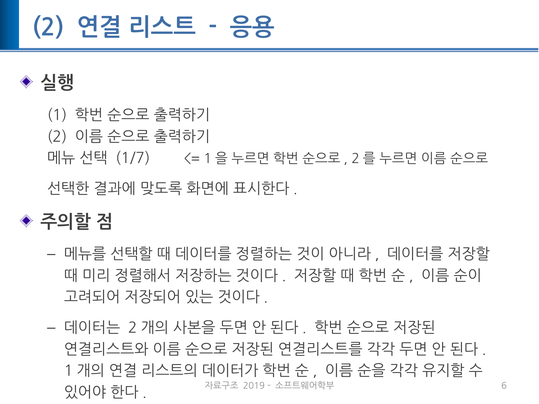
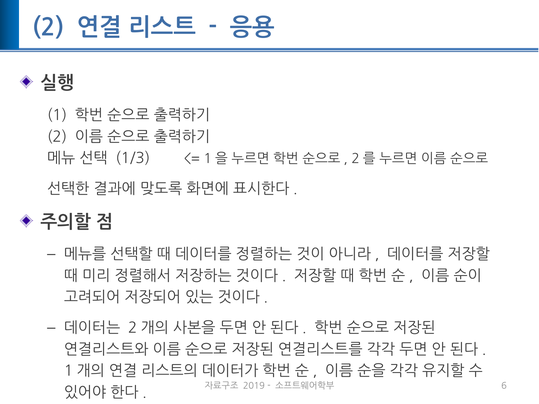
1/7: 1/7 -> 1/3 (133, 158)
